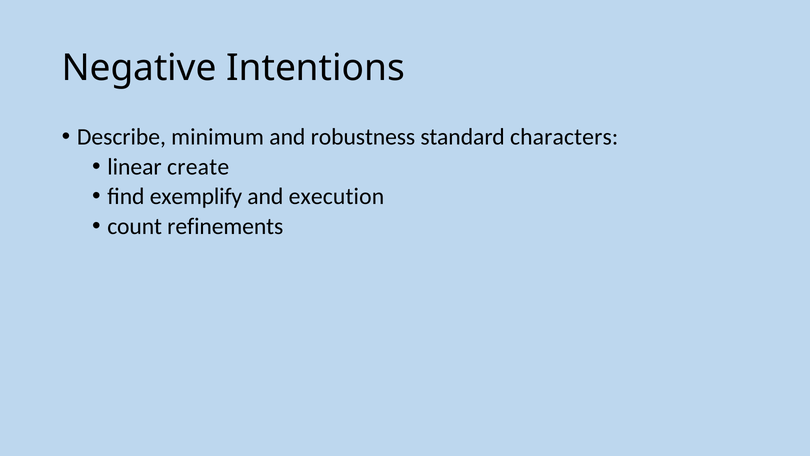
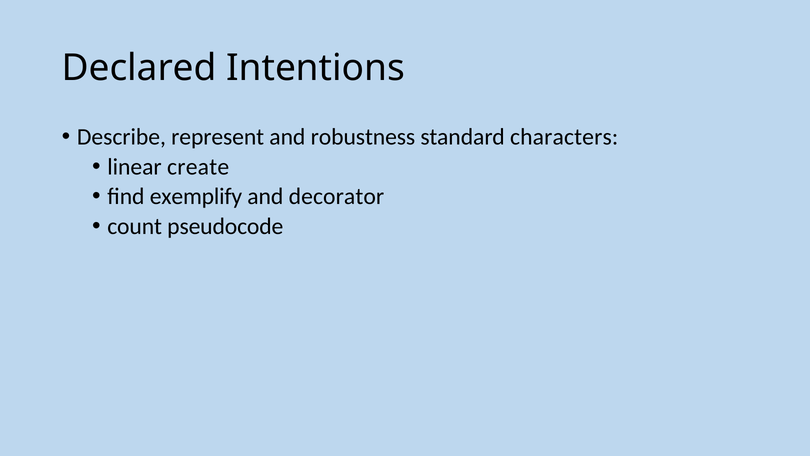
Negative: Negative -> Declared (139, 68)
minimum: minimum -> represent (218, 137)
execution: execution -> decorator (336, 196)
refinements: refinements -> pseudocode (225, 226)
